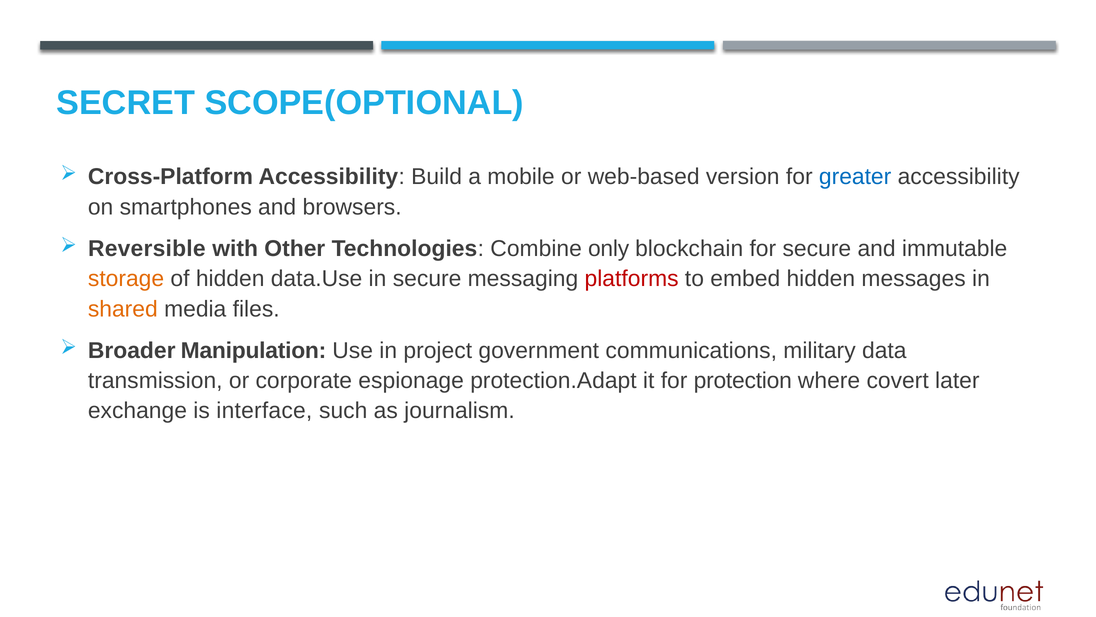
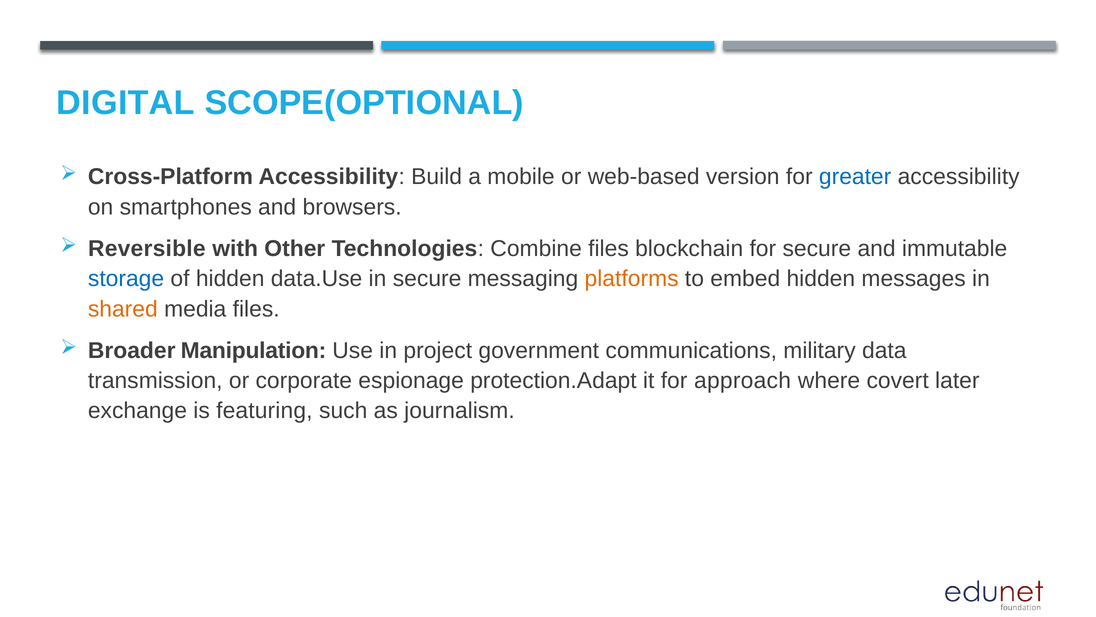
SECRET: SECRET -> DIGITAL (126, 103)
Combine only: only -> files (608, 248)
storage colour: orange -> blue (126, 279)
platforms colour: red -> orange (632, 279)
protection: protection -> approach (743, 380)
interface: interface -> featuring (264, 411)
